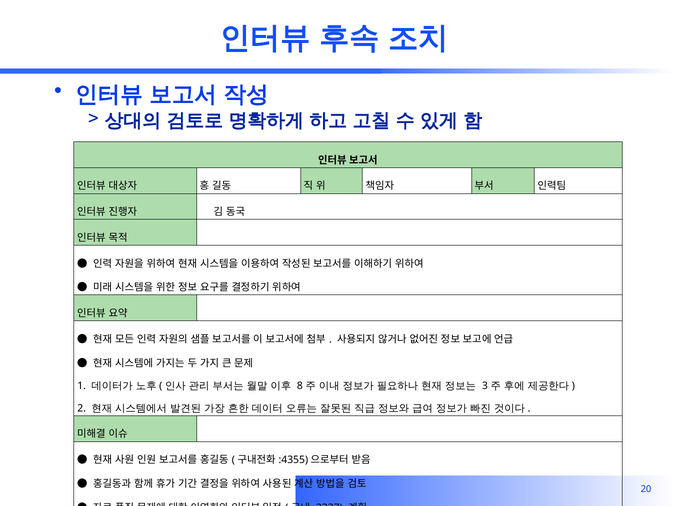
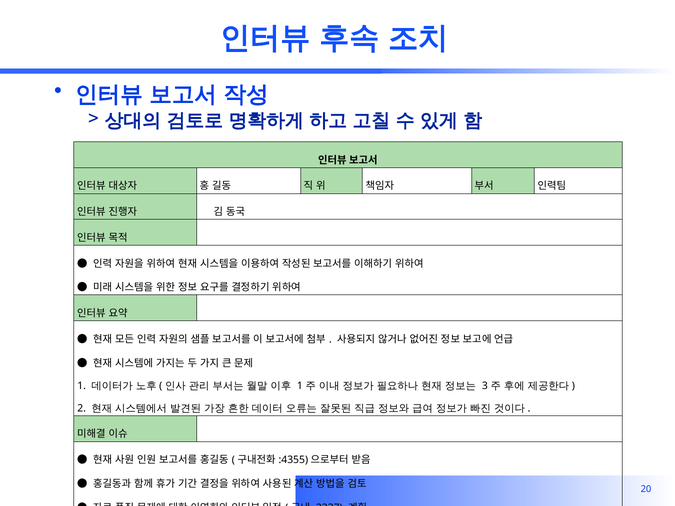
8: 8 -> 1 (300, 386)
